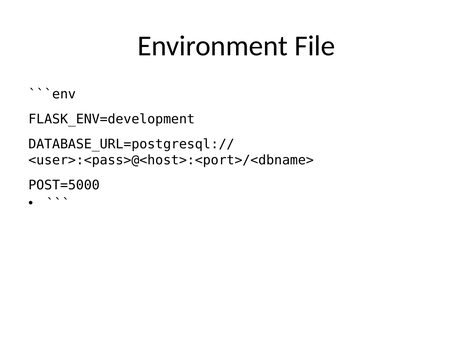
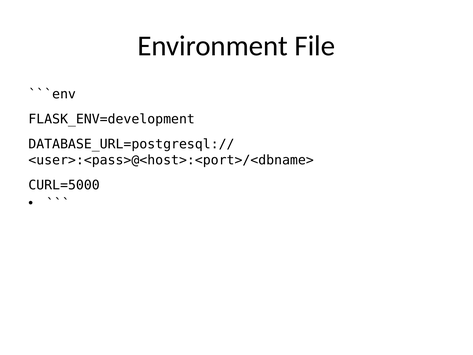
POST=5000: POST=5000 -> CURL=5000 (64, 185)
